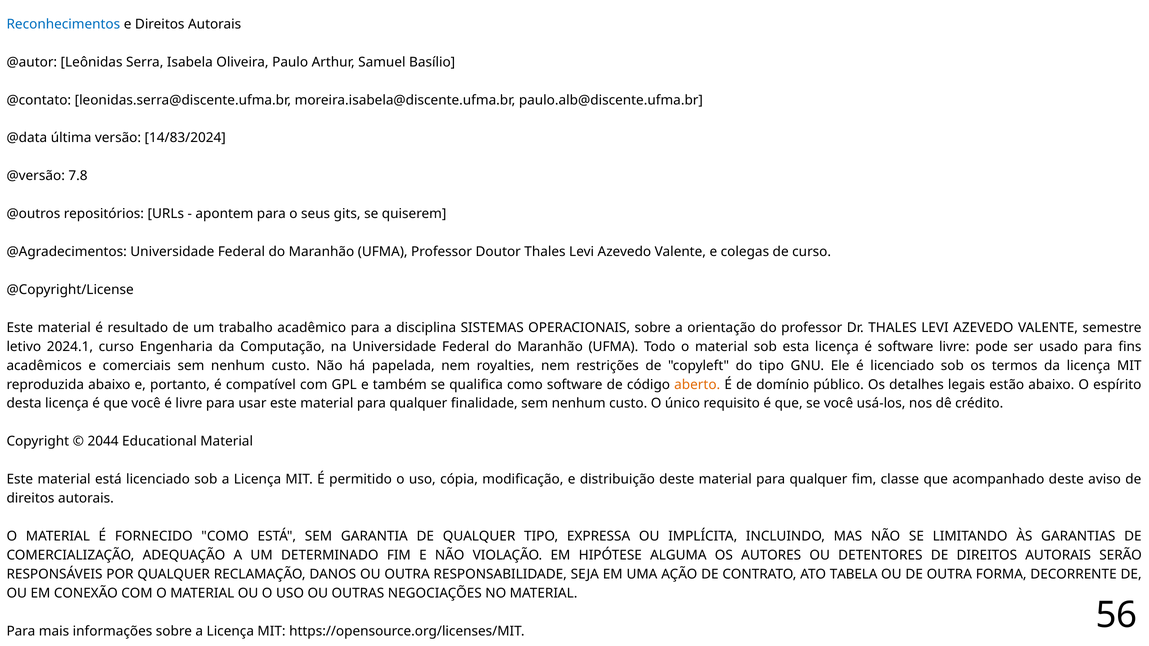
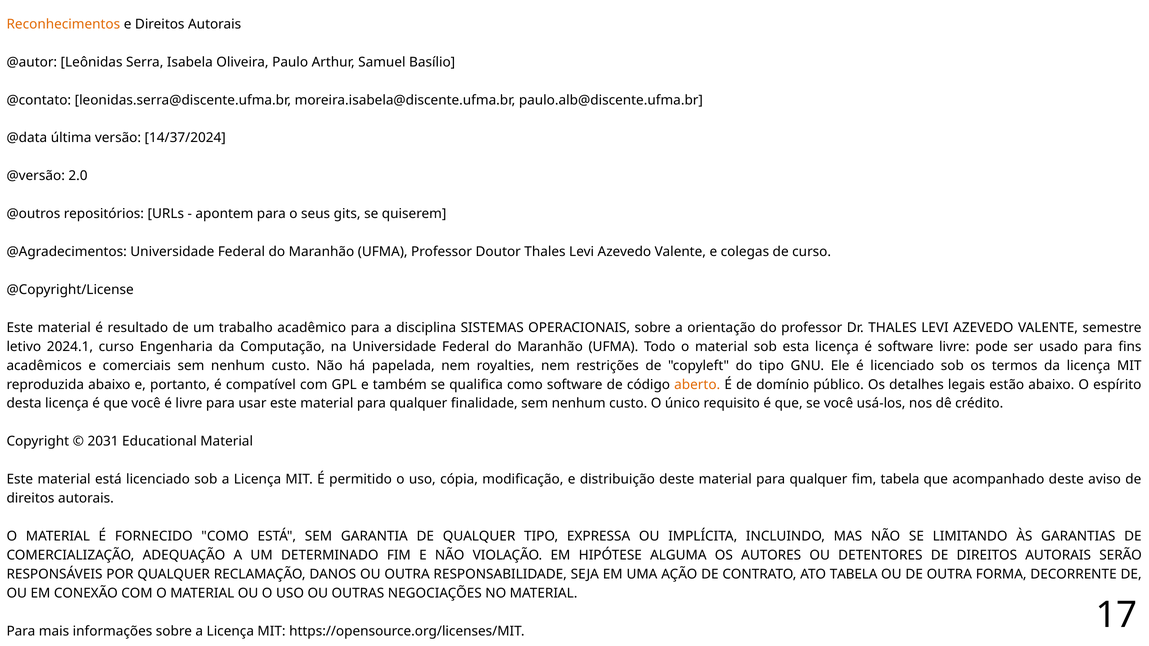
Reconhecimentos colour: blue -> orange (63, 24)
14/83/2024: 14/83/2024 -> 14/37/2024 (185, 138)
7.8: 7.8 -> 2.0 (78, 176)
2044: 2044 -> 2031 (103, 442)
fim classe: classe -> tabela (900, 480)
56: 56 -> 17 (1116, 615)
